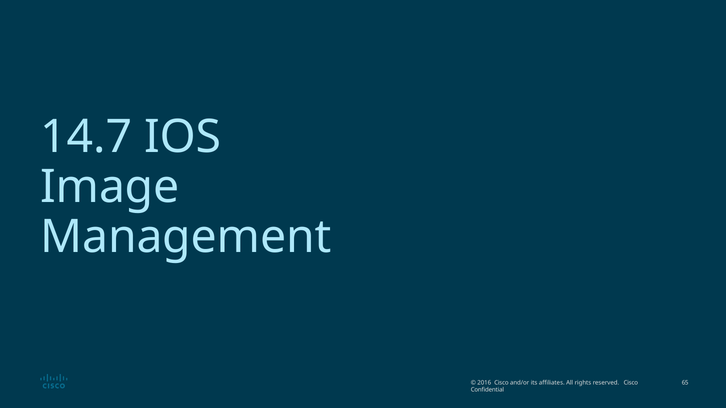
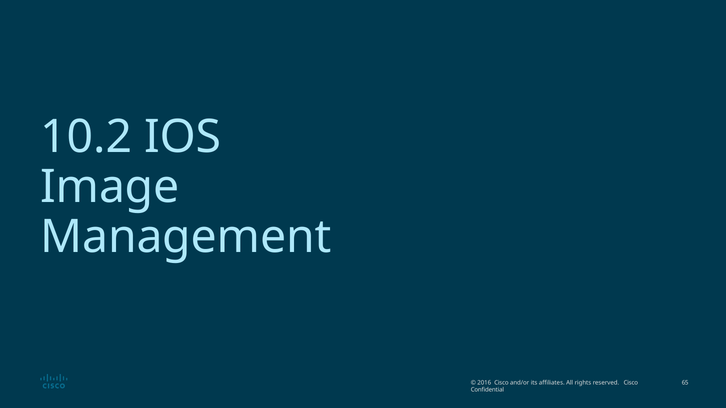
14.7: 14.7 -> 10.2 (86, 137)
